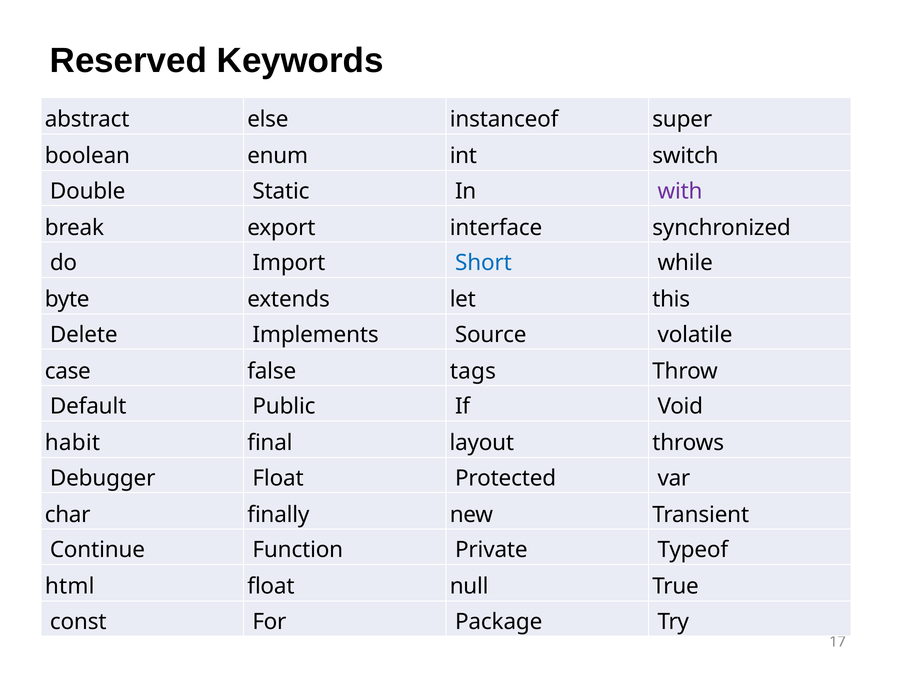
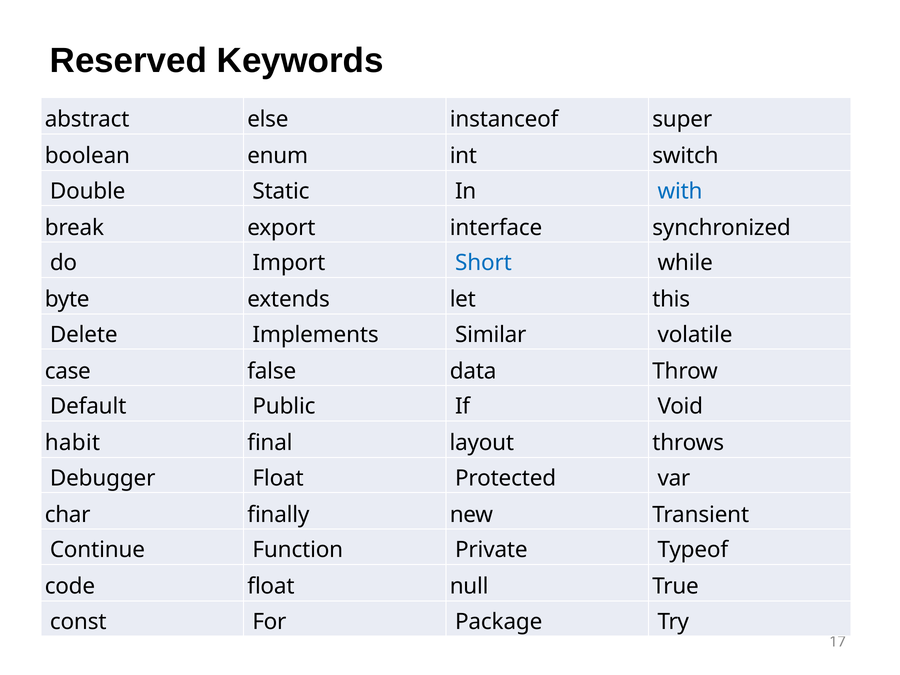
with colour: purple -> blue (680, 191)
Source: Source -> Similar (491, 335)
tags: tags -> data (473, 371)
html: html -> code (70, 586)
